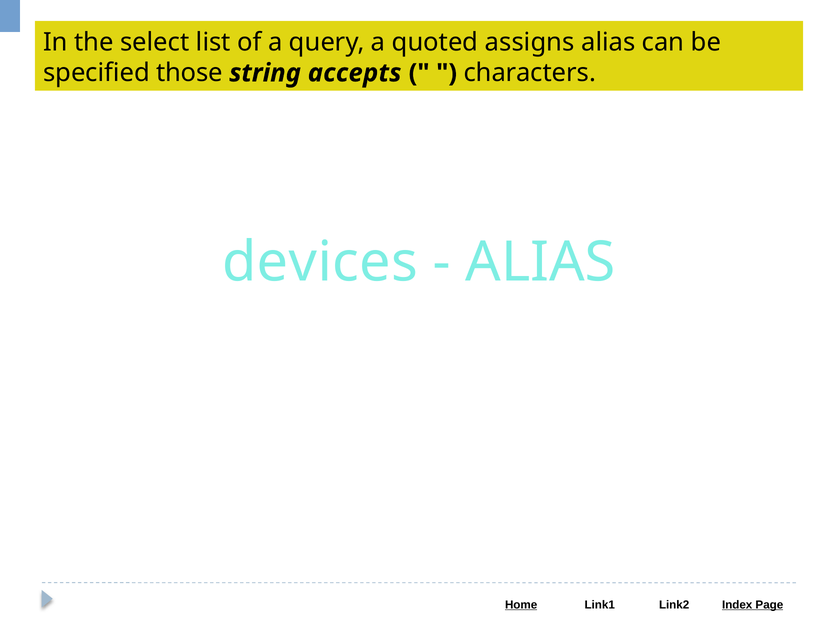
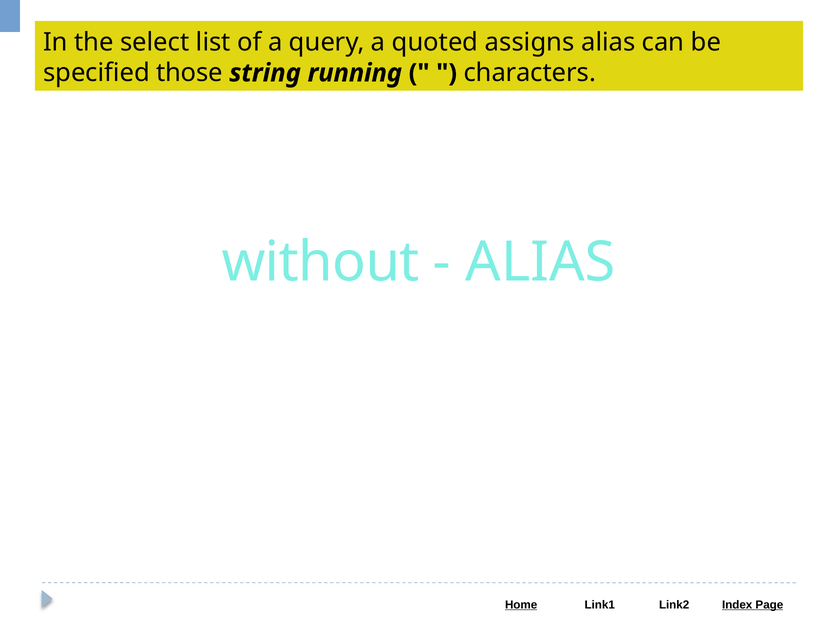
accepts: accepts -> running (355, 73)
devices: devices -> without (321, 262)
